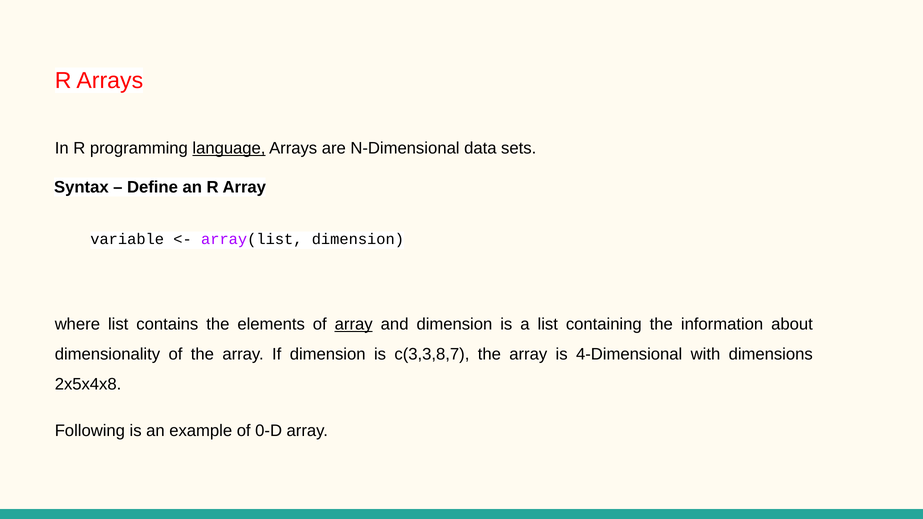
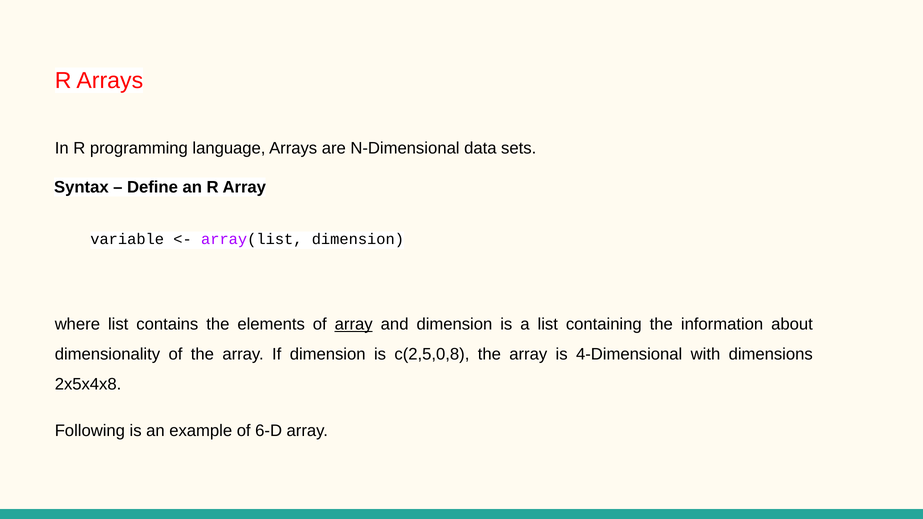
language underline: present -> none (229, 149)
c(3,3,8,7: c(3,3,8,7 -> c(2,5,0,8 (432, 354)
0-D: 0-D -> 6-D (269, 431)
